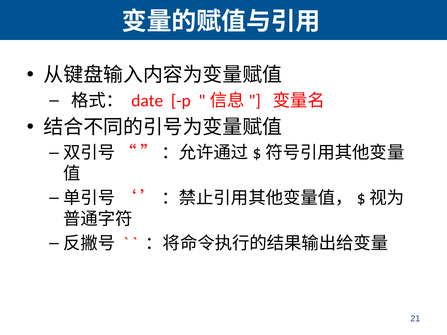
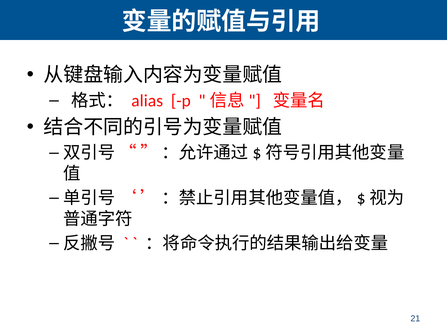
date: date -> alias (147, 101)
